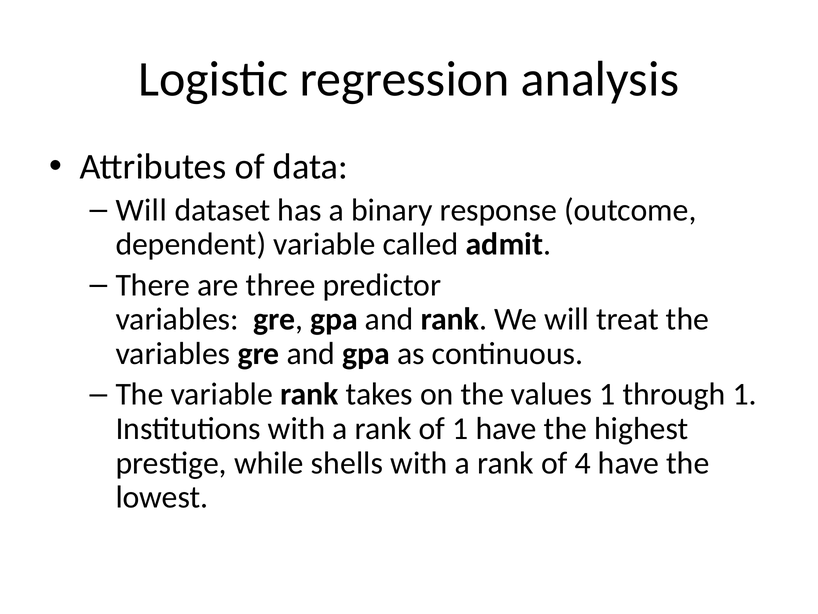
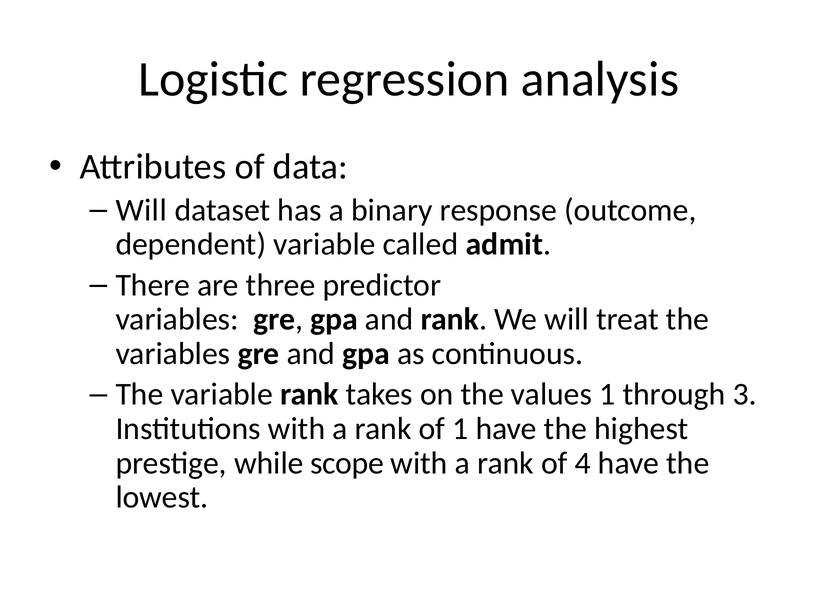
through 1: 1 -> 3 (745, 394)
shells: shells -> scope (347, 463)
